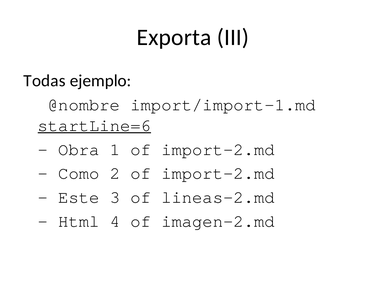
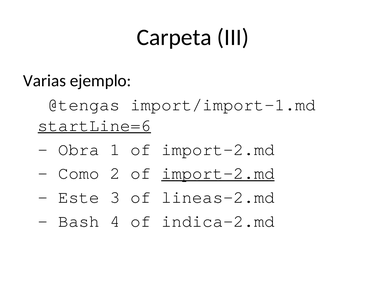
Exporta: Exporta -> Carpeta (174, 37)
Todas: Todas -> Varias (45, 81)
@nombre: @nombre -> @tengas (84, 105)
import-2.md underline: none -> present (218, 174)
Html: Html -> Bash (79, 222)
imagen-2.md: imagen-2.md -> indica-2.md (218, 222)
